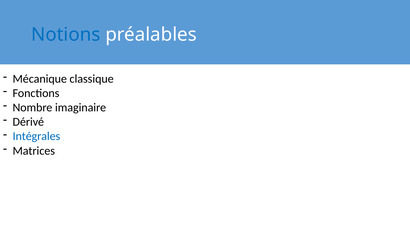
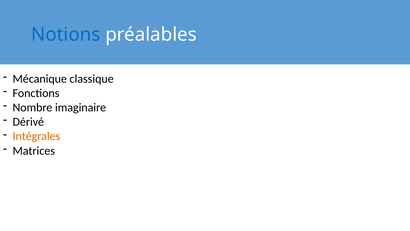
Intégrales colour: blue -> orange (36, 136)
